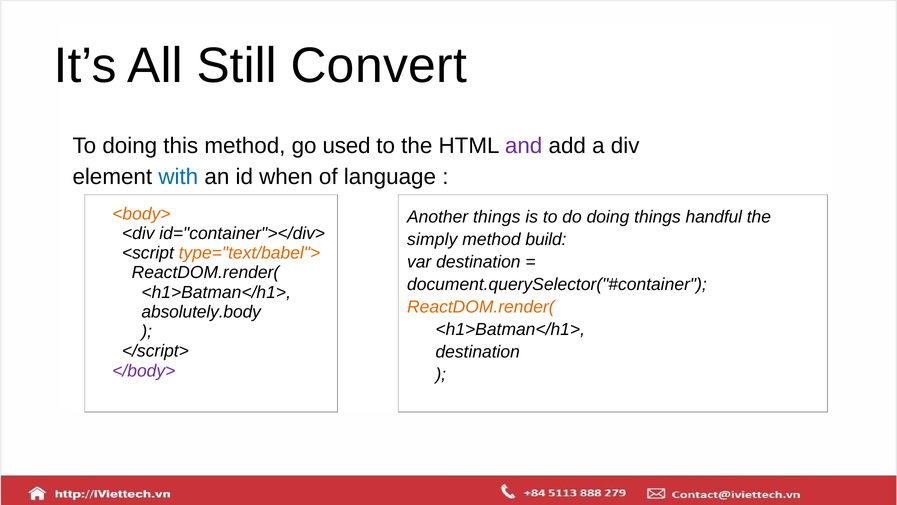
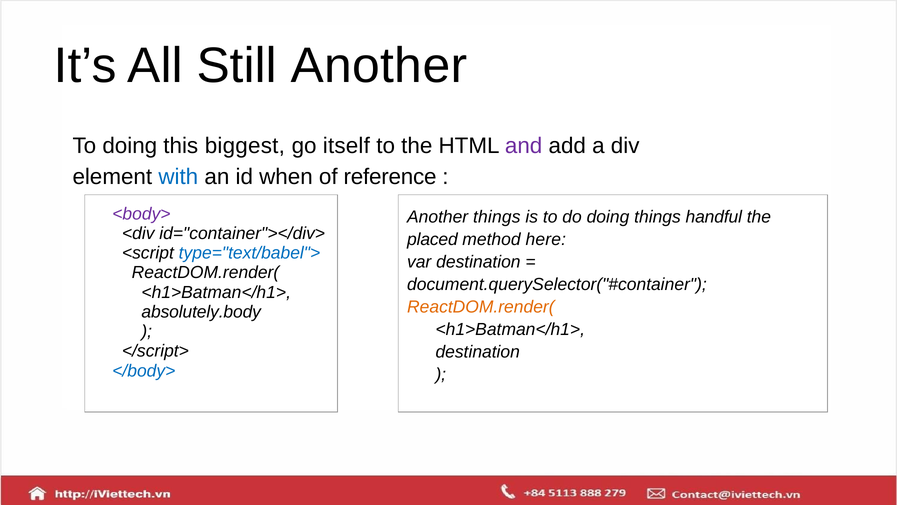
Still Convert: Convert -> Another (379, 66)
this method: method -> biggest (245, 146)
used: used -> itself (346, 146)
language: language -> reference (390, 177)
<body> colour: orange -> purple (141, 214)
simply: simply -> placed (432, 239)
build: build -> here (546, 239)
type="text/babel"> colour: orange -> blue (249, 253)
</body> colour: purple -> blue (144, 370)
